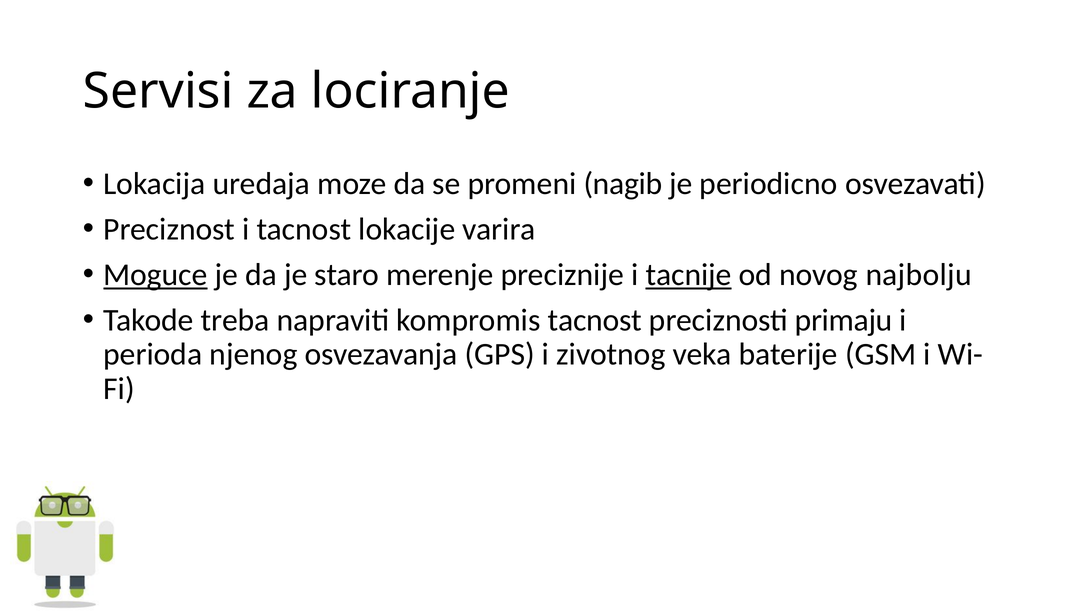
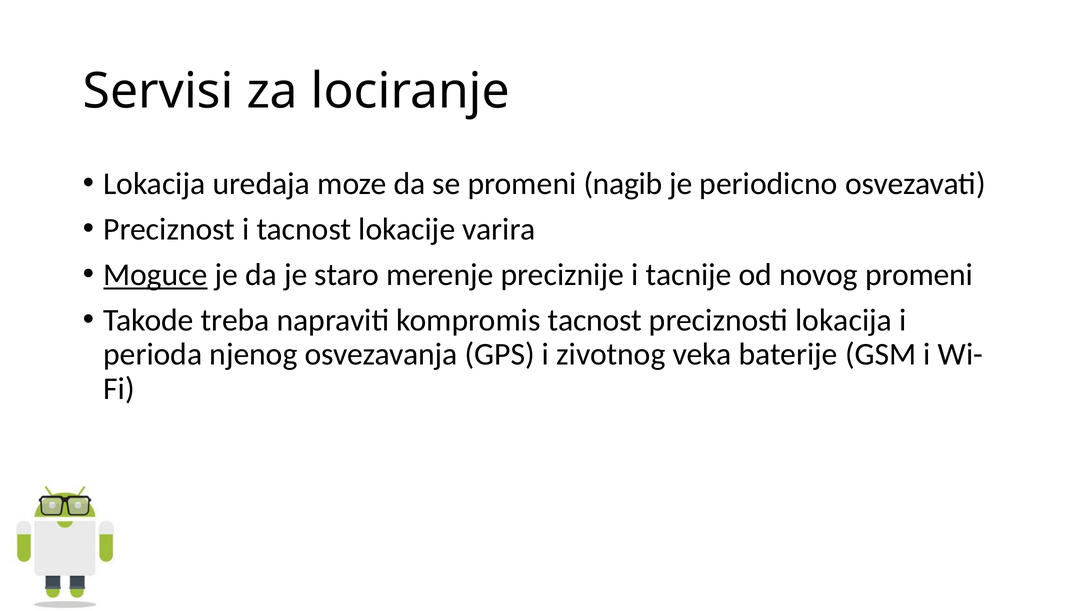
tacnije underline: present -> none (689, 275)
novog najbolju: najbolju -> promeni (919, 275)
preciznosti primaju: primaju -> lokacija (844, 321)
